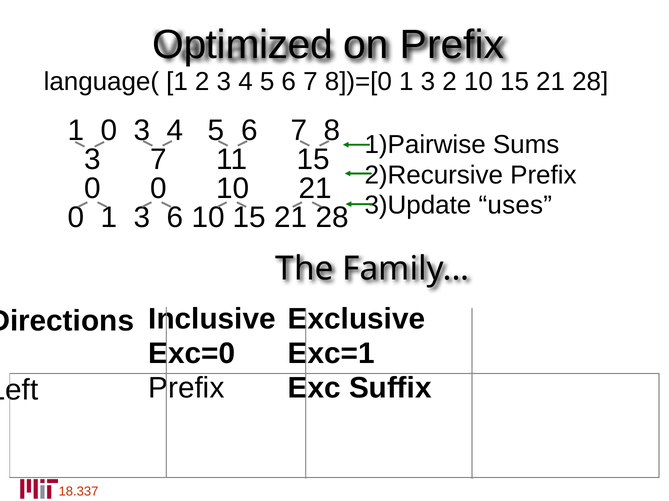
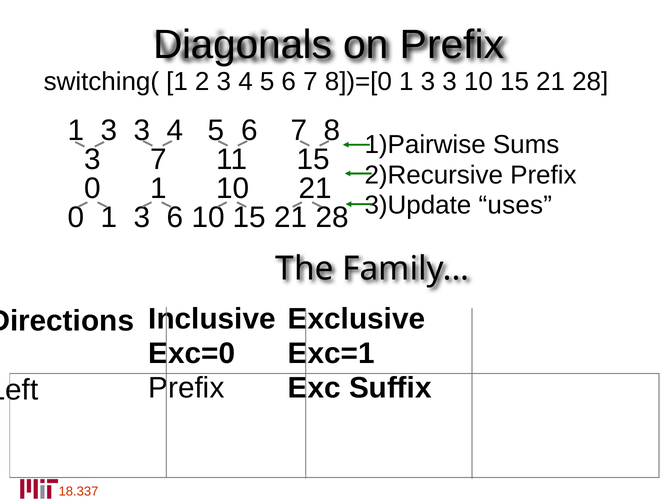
Optimized: Optimized -> Diagonals (243, 45)
language(: language( -> switching( (101, 82)
8])=[0 1 3 2: 2 -> 3 (450, 82)
0: 0 -> 3 (109, 130)
0: 0 -> 1 (158, 189)
